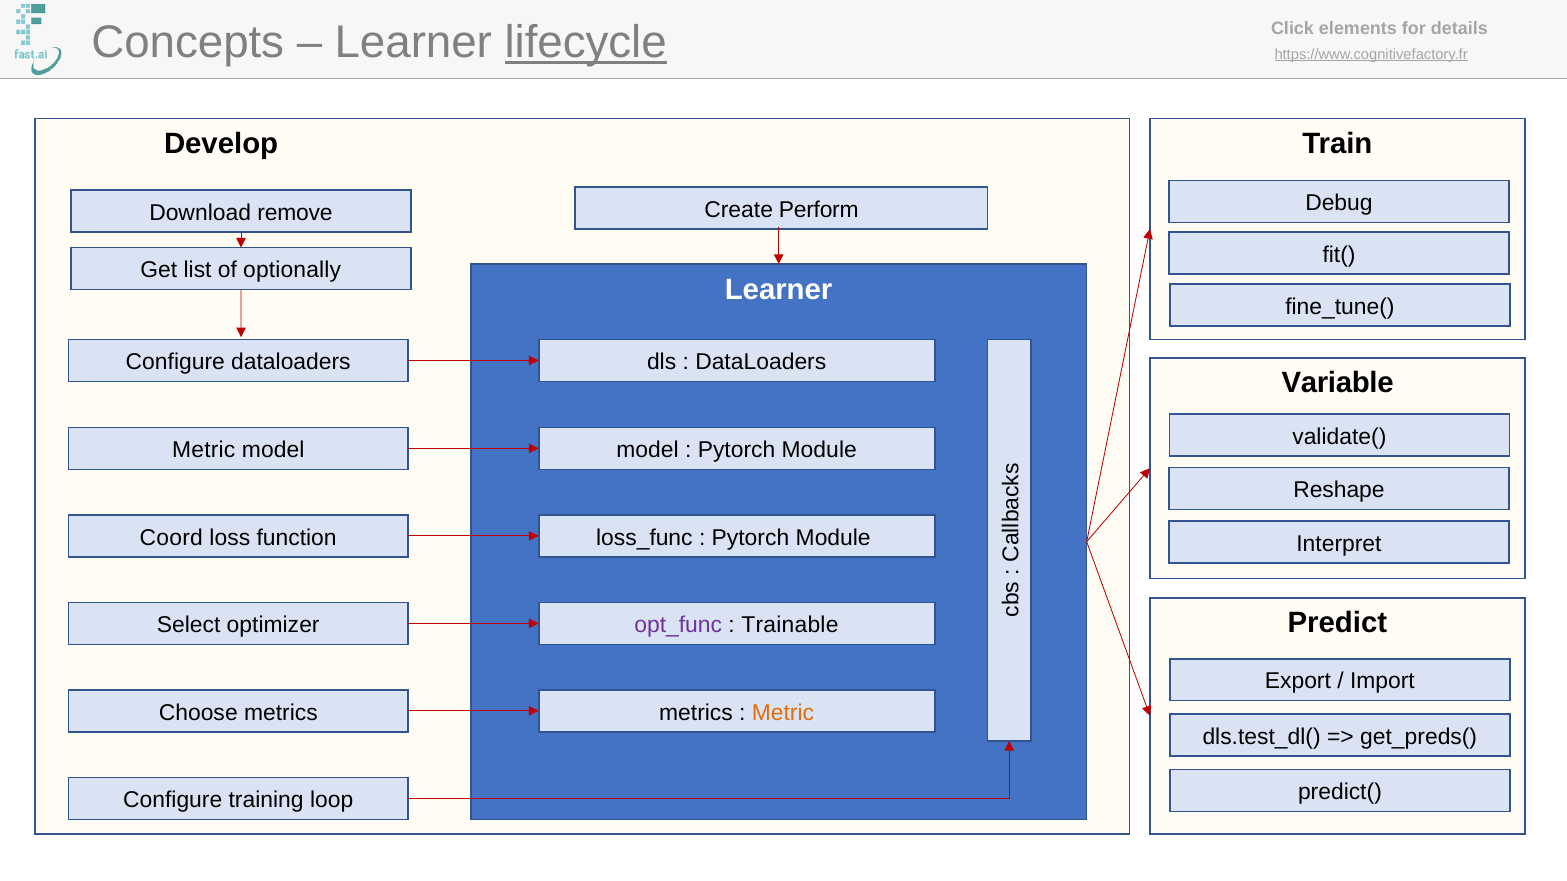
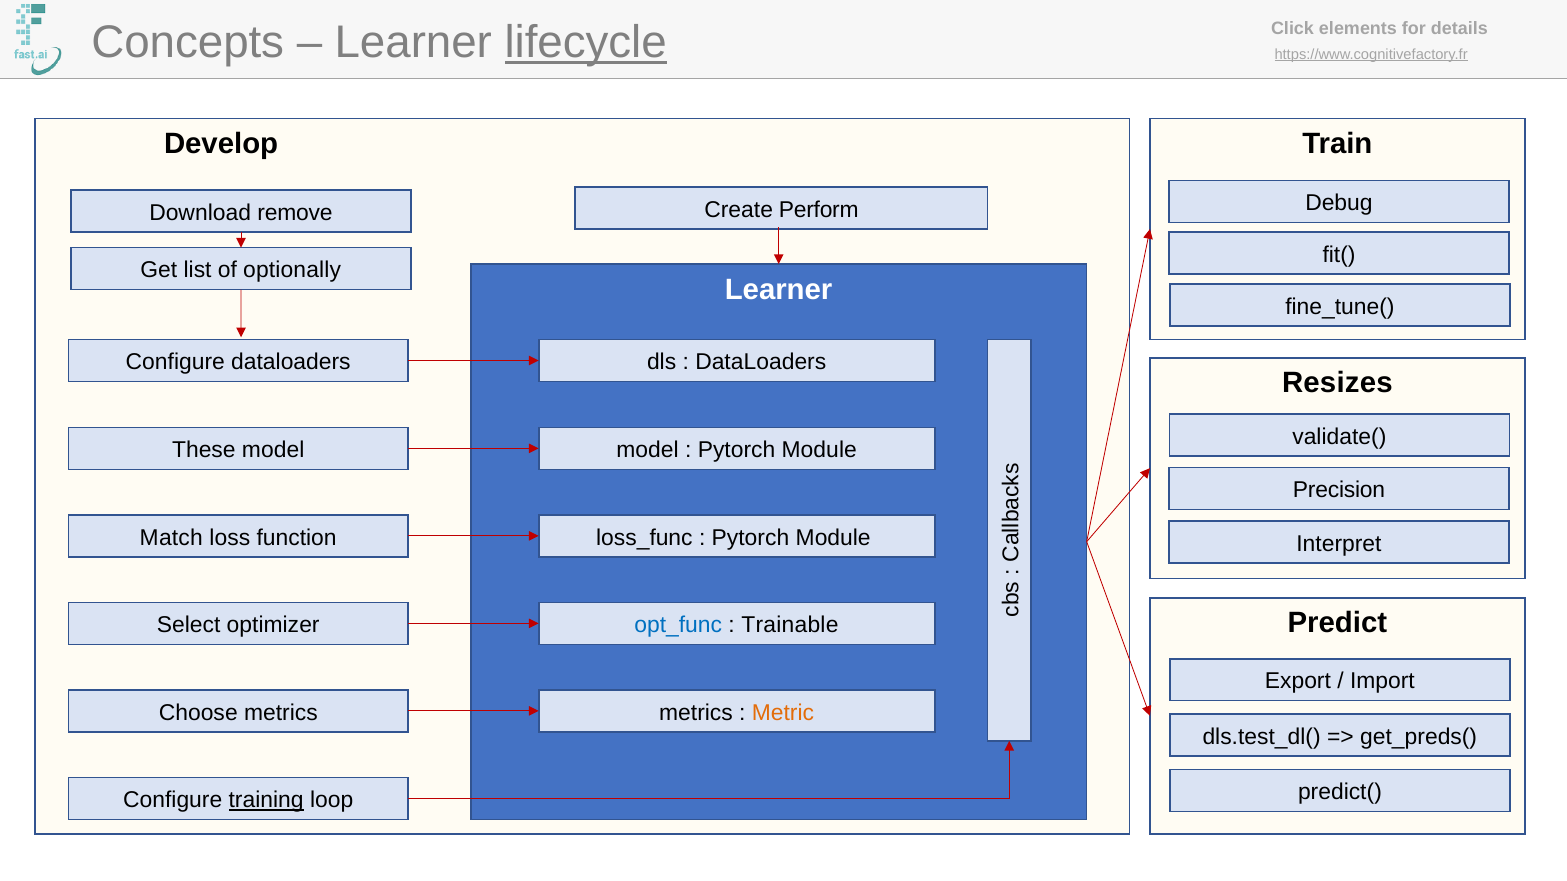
Variable: Variable -> Resizes (1337, 383)
Metric: Metric -> These (204, 450)
Reshape: Reshape -> Precision (1339, 490)
Coord: Coord -> Match (171, 538)
opt_func colour: purple -> blue (678, 625)
training underline: none -> present (266, 800)
